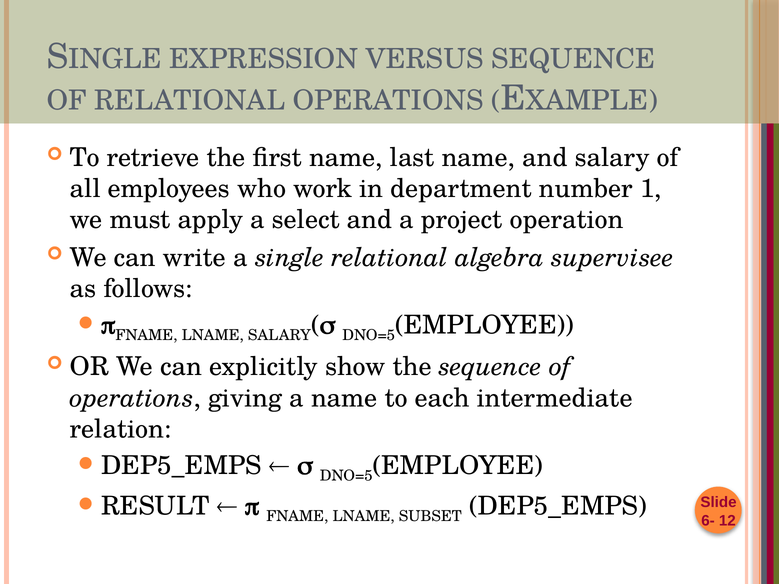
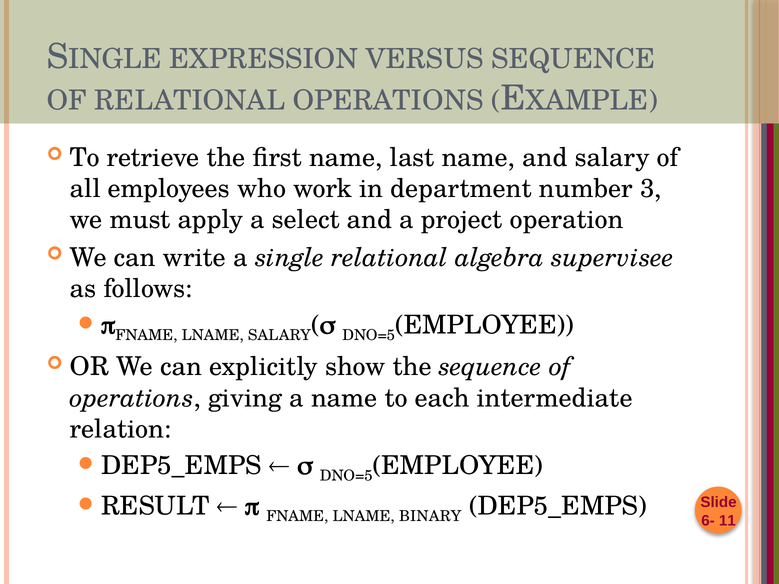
1: 1 -> 3 (651, 189)
SUBSET: SUBSET -> BINARY (430, 516)
12: 12 -> 11 (727, 521)
